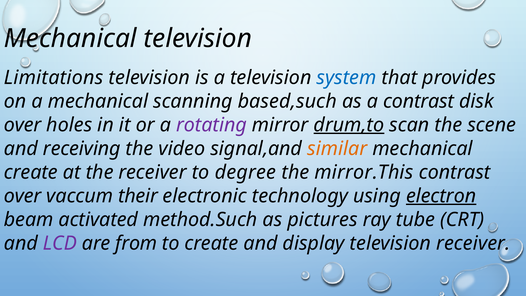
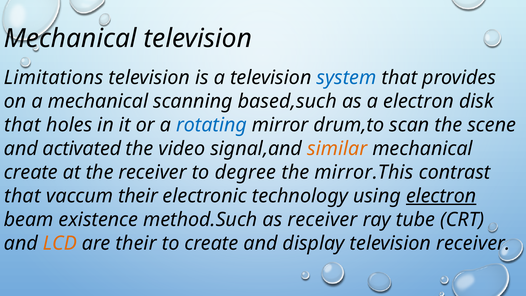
a contrast: contrast -> electron (419, 101)
over: over -> that (22, 125)
rotating colour: purple -> blue (211, 125)
drum,to underline: present -> none (349, 125)
receiving: receiving -> activated (82, 149)
over: over -> that (22, 196)
activated: activated -> existence (98, 220)
as pictures: pictures -> receiver (322, 220)
LCD colour: purple -> orange (60, 243)
are from: from -> their (136, 243)
